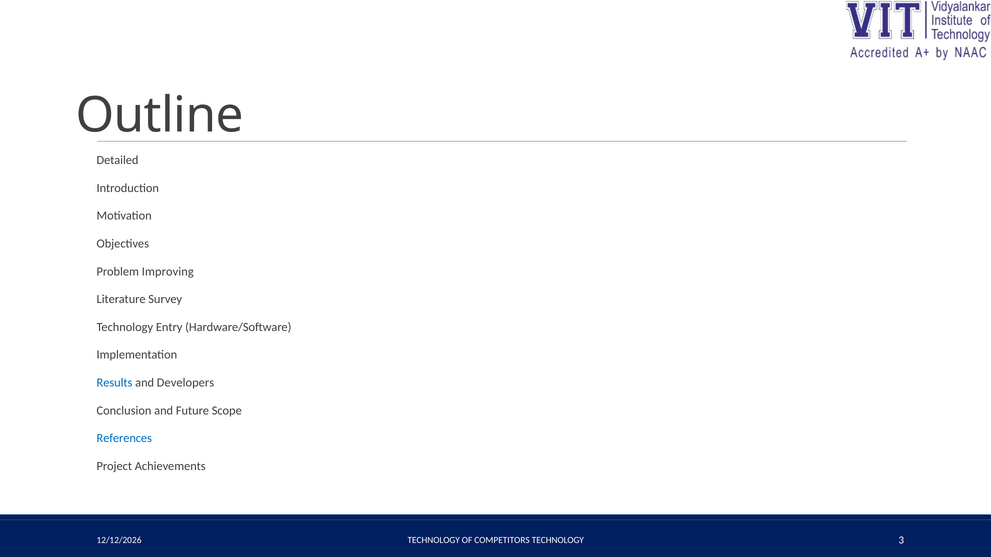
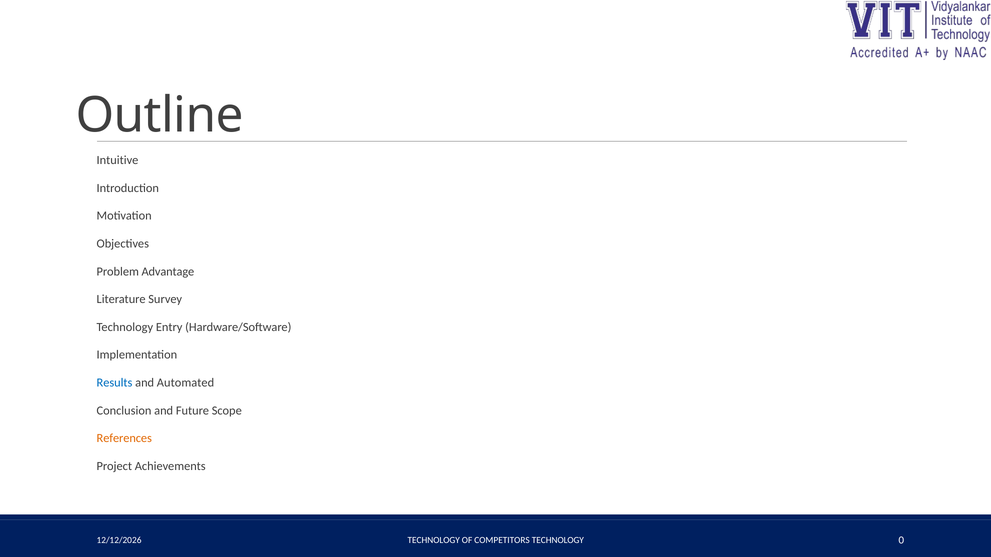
Detailed: Detailed -> Intuitive (117, 160)
Improving: Improving -> Advantage (168, 272)
Developers: Developers -> Automated (186, 383)
References colour: blue -> orange (124, 439)
3: 3 -> 0 (901, 541)
